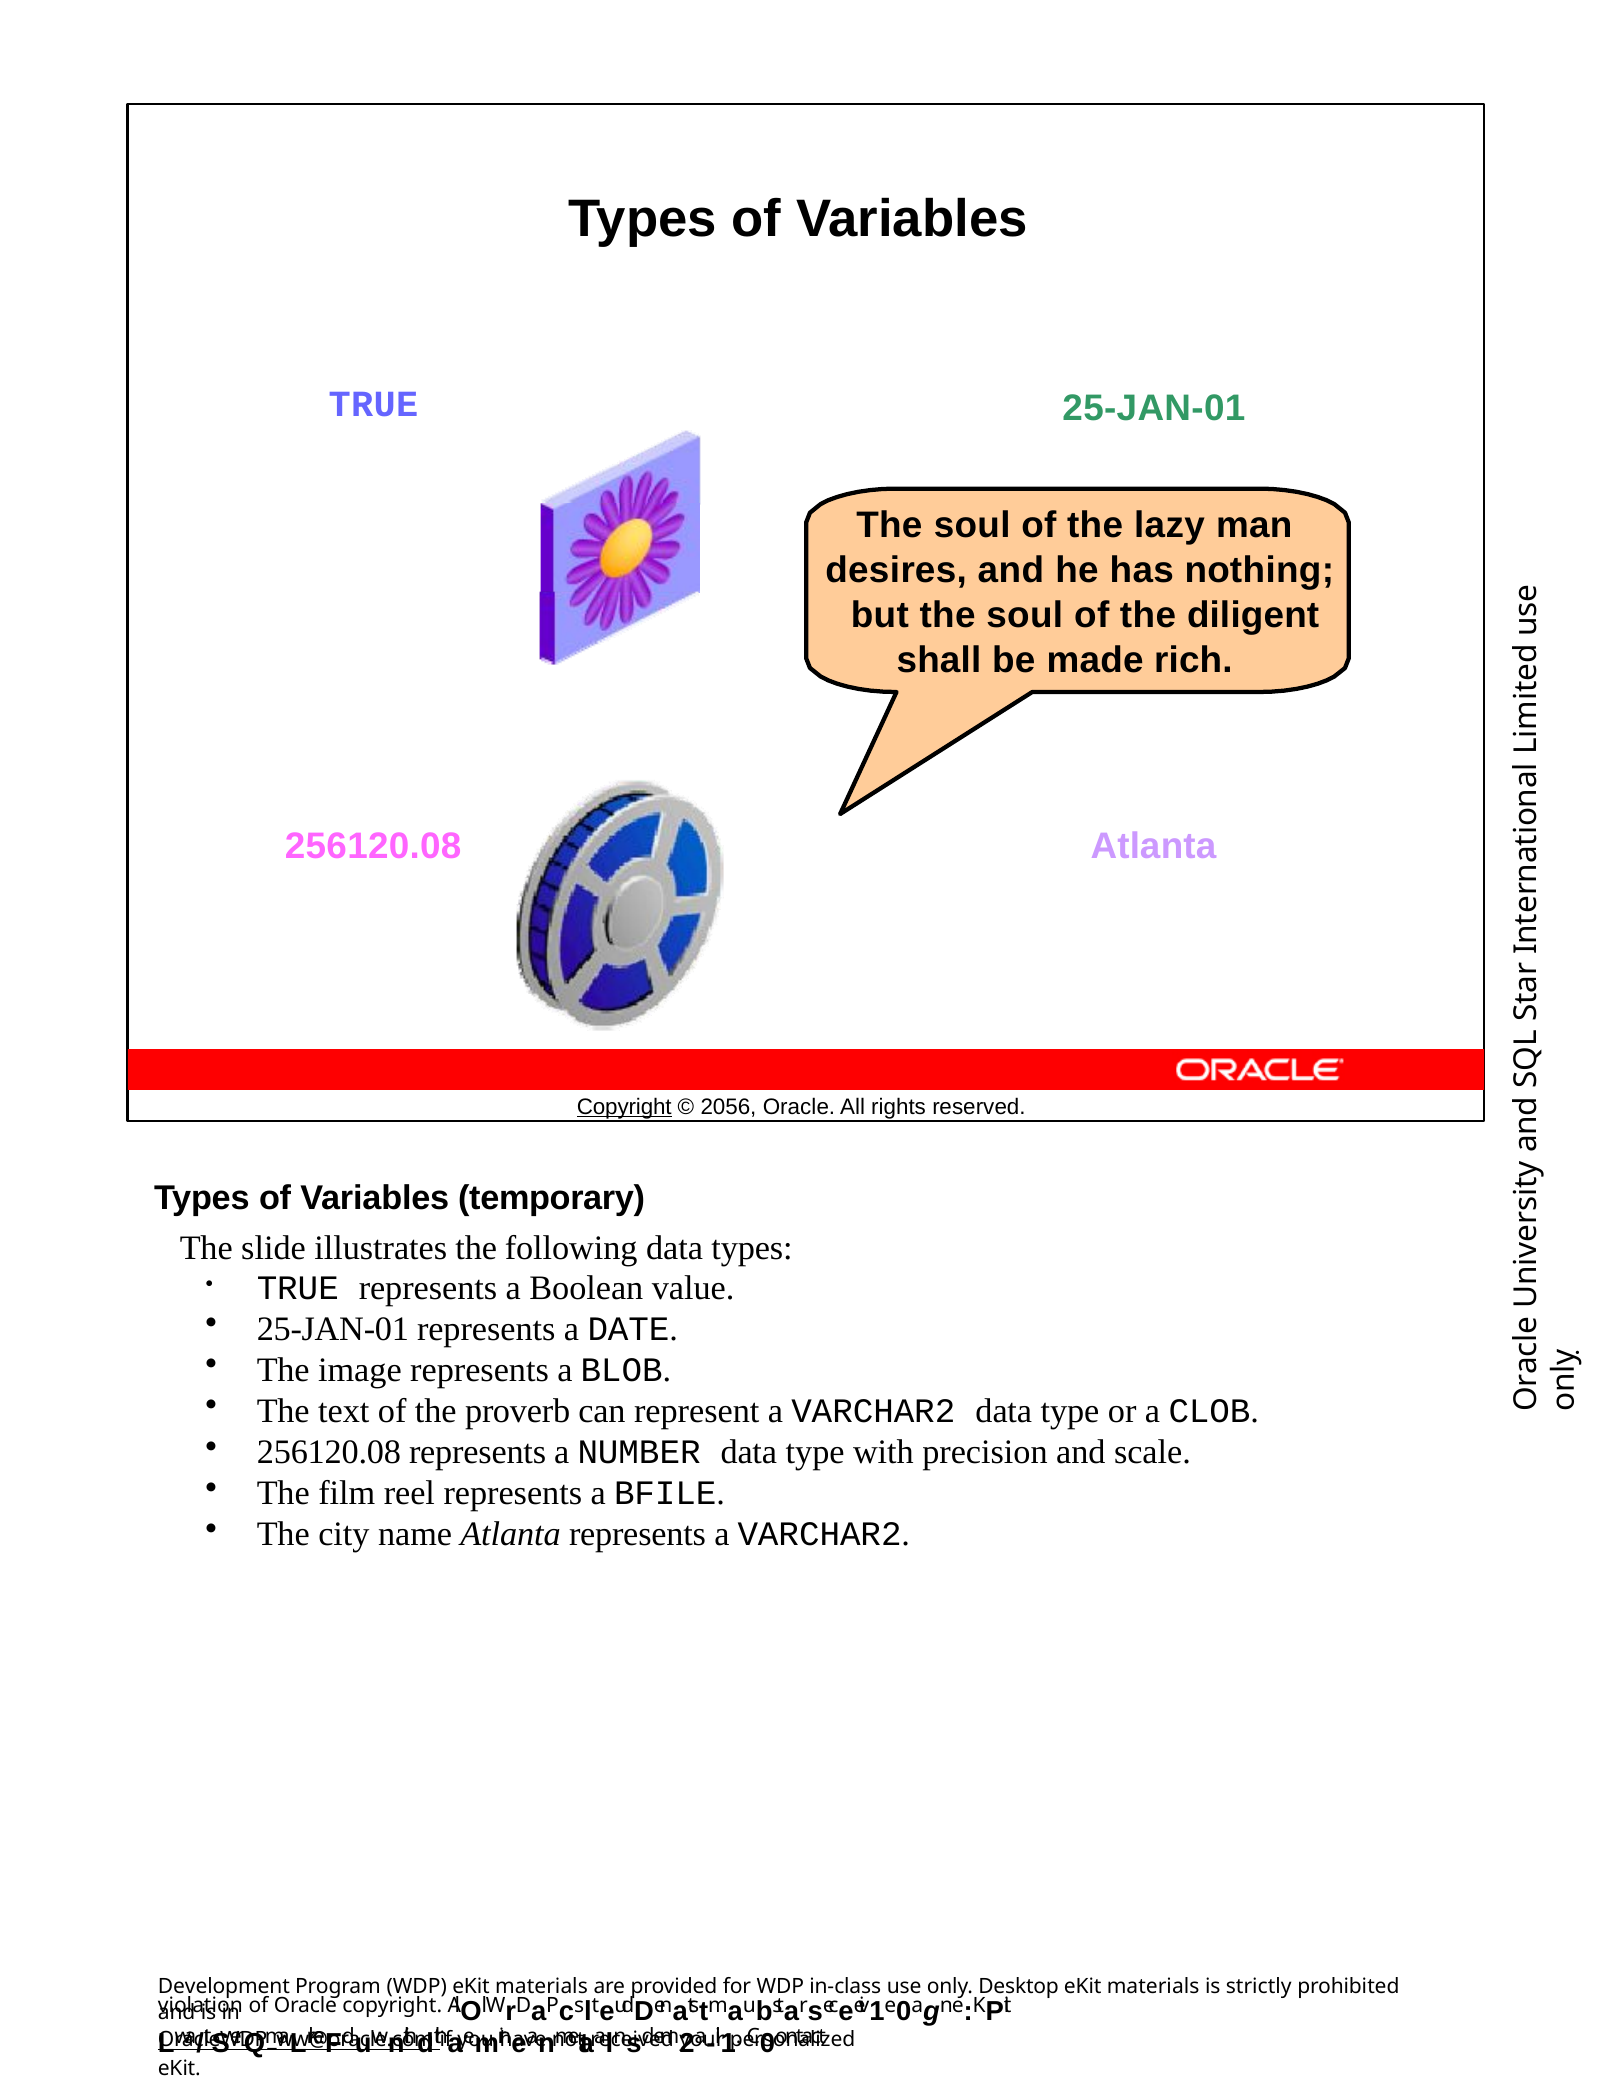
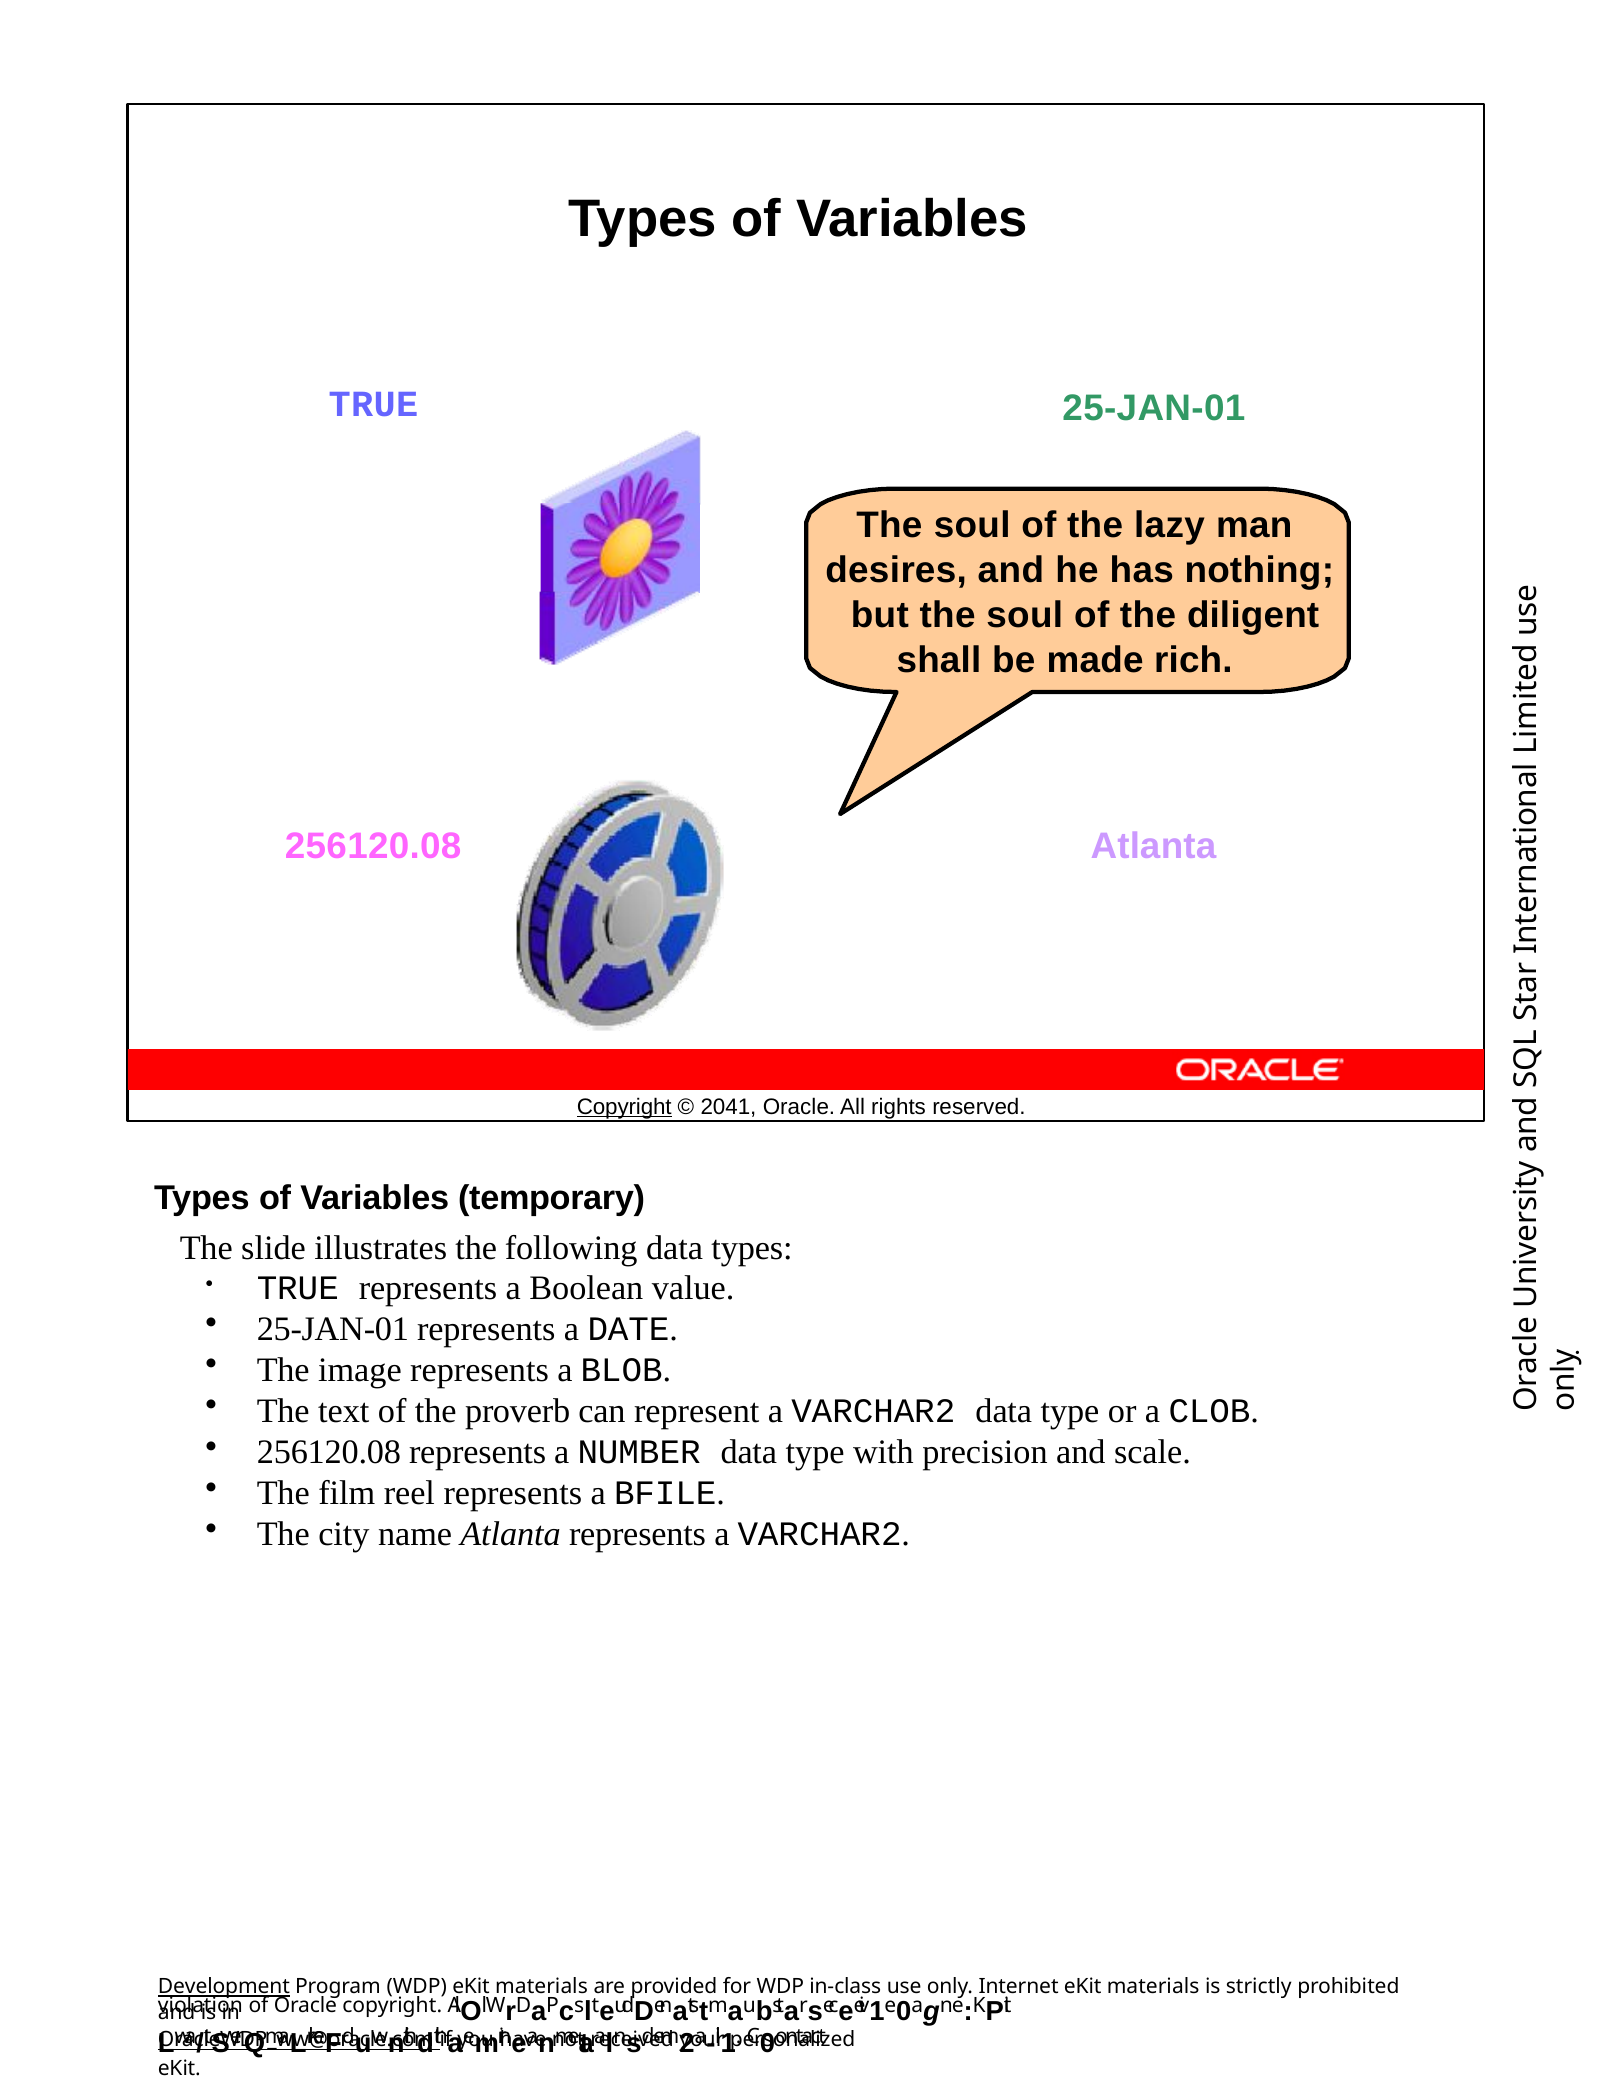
2056: 2056 -> 2041 (729, 1107)
Development underline: none -> present (224, 1987)
Desktop: Desktop -> Internet (1019, 1987)
